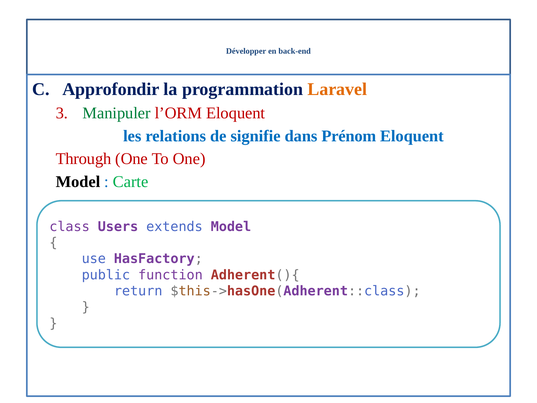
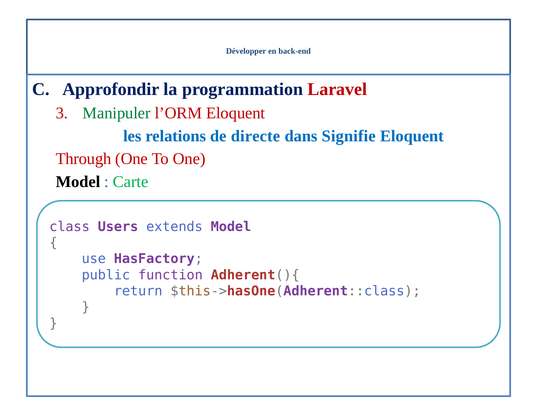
Laravel colour: orange -> red (337, 89)
signifie: signifie -> directe (255, 136)
Prénom: Prénom -> Signifie (349, 136)
